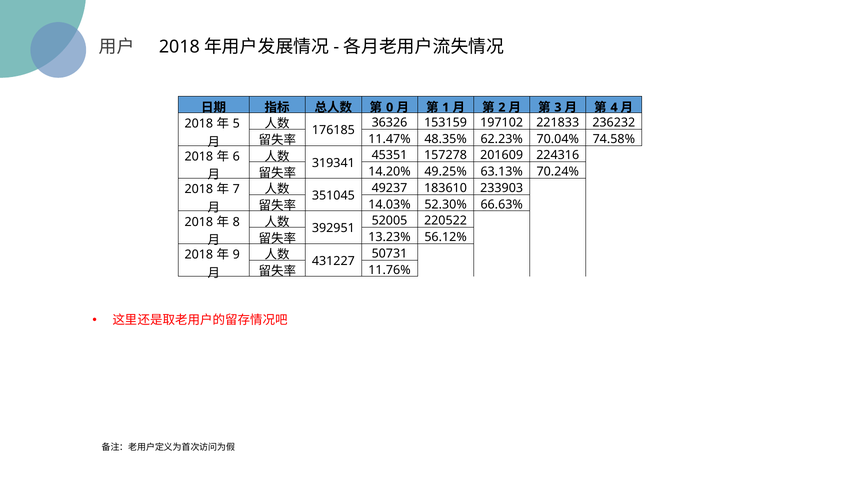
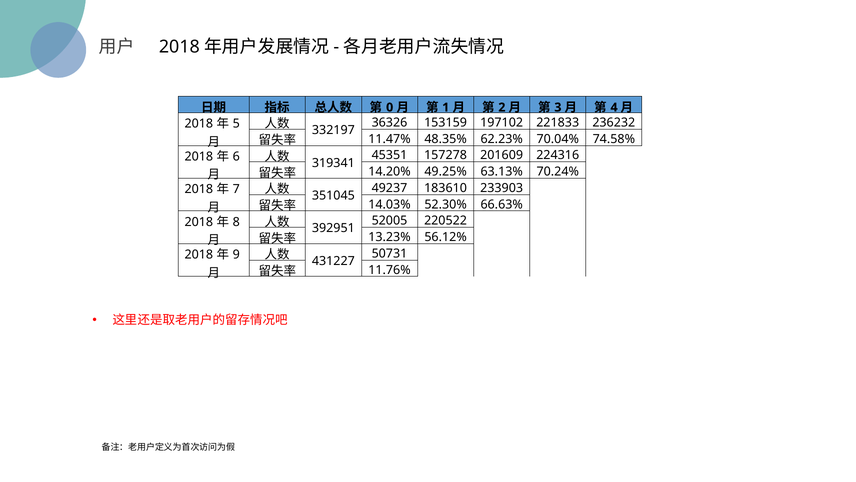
176185: 176185 -> 332197 (333, 130)
